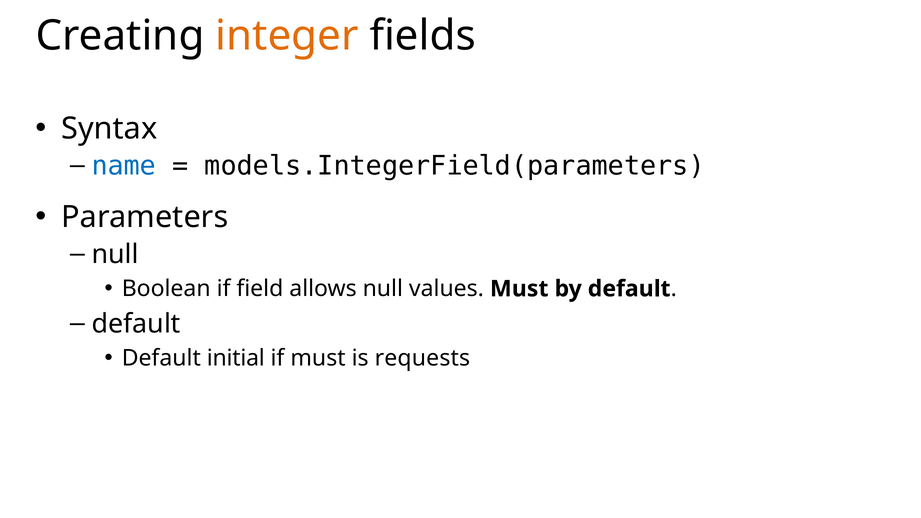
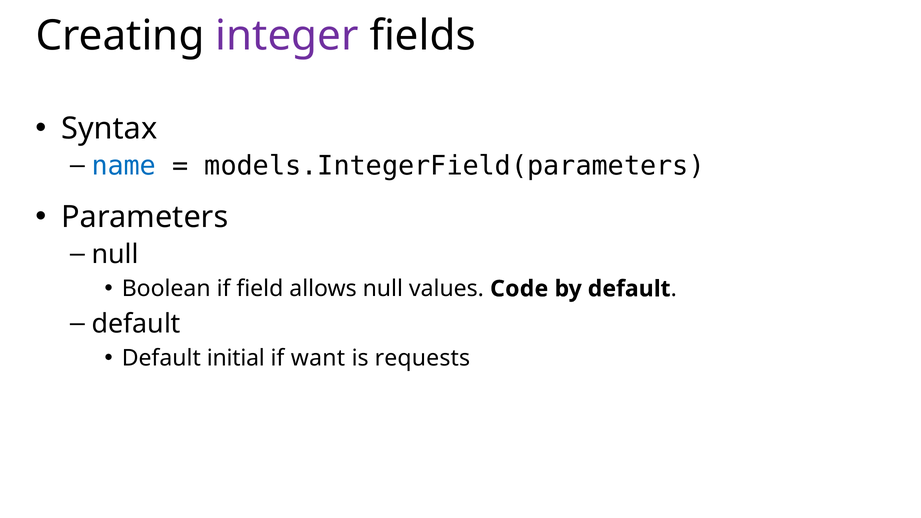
integer colour: orange -> purple (287, 36)
values Must: Must -> Code (519, 289)
if must: must -> want (318, 358)
